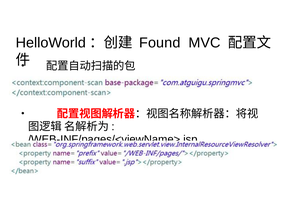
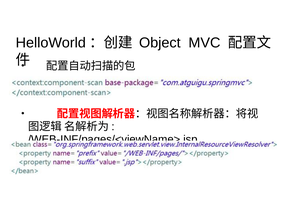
Found: Found -> Object (160, 43)
